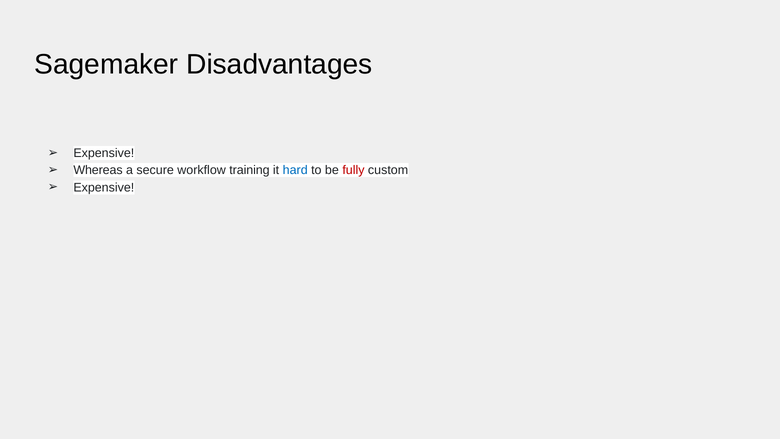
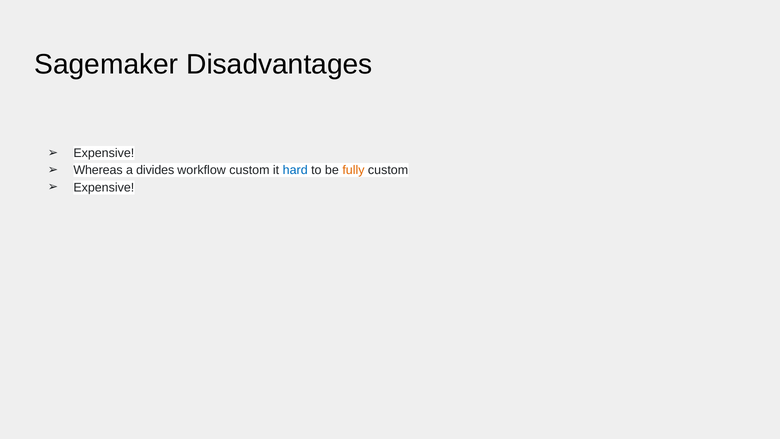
secure: secure -> divides (155, 170)
workflow training: training -> custom (249, 170)
fully colour: red -> orange (353, 170)
